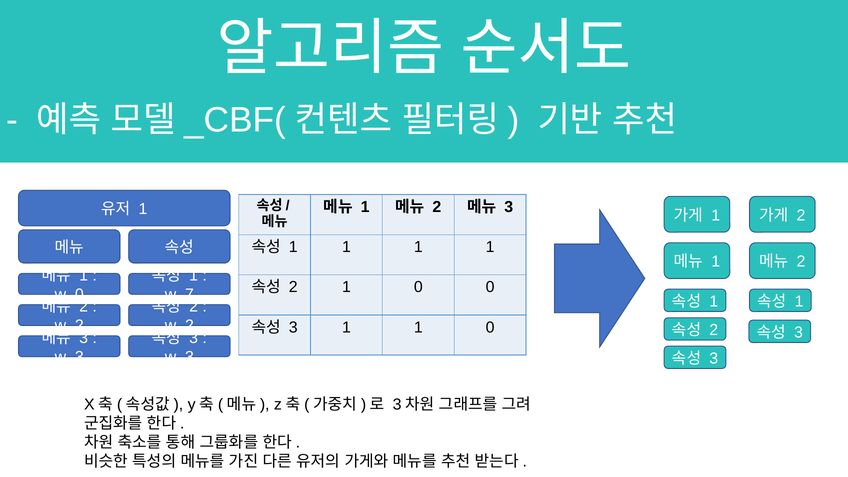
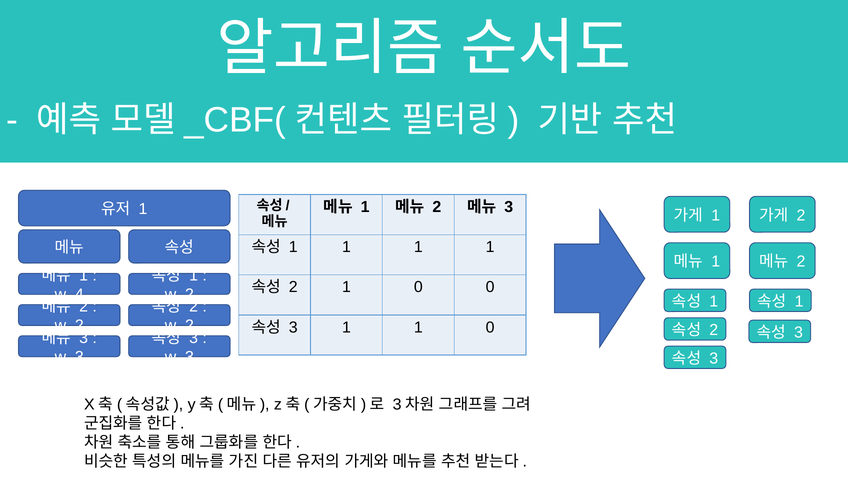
w_0: w_0 -> w_4 (69, 295)
w_7: w_7 -> w_2 (179, 295)
